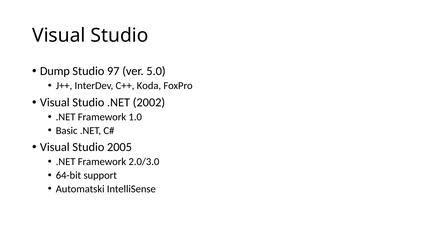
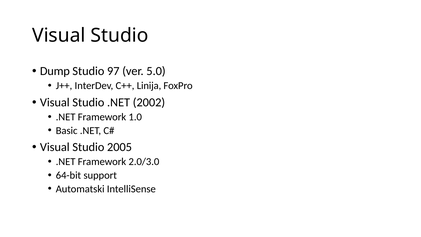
Koda: Koda -> Linija (149, 86)
